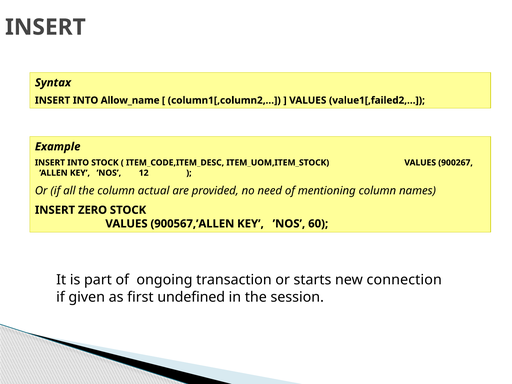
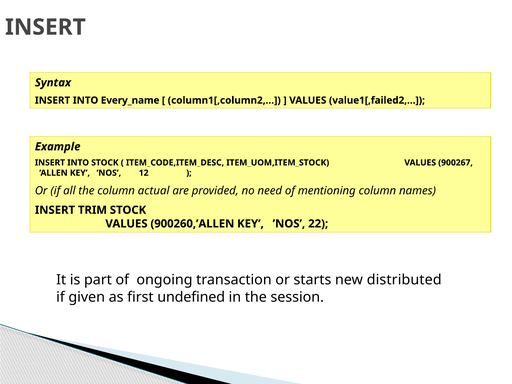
Allow_name: Allow_name -> Every_name (130, 100)
ZERO: ZERO -> TRIM (93, 210)
900567,’ALLEN: 900567,’ALLEN -> 900260,’ALLEN (192, 224)
60: 60 -> 22 (318, 224)
connection: connection -> distributed (404, 280)
